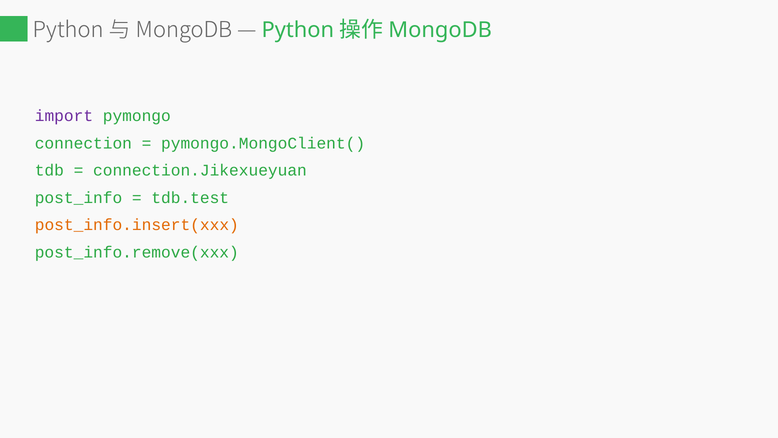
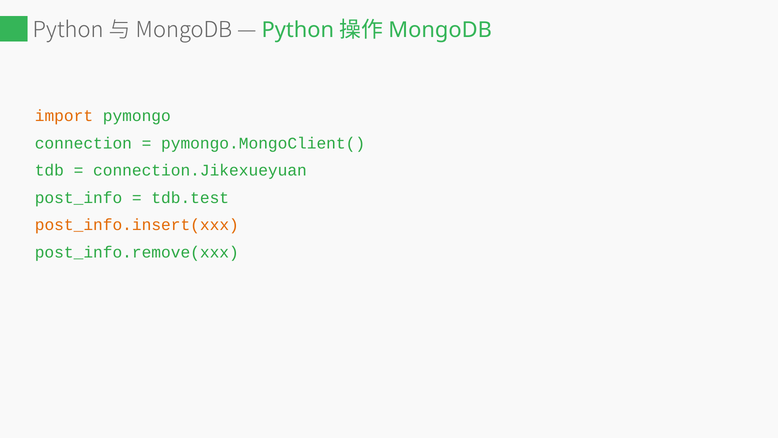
import colour: purple -> orange (64, 116)
